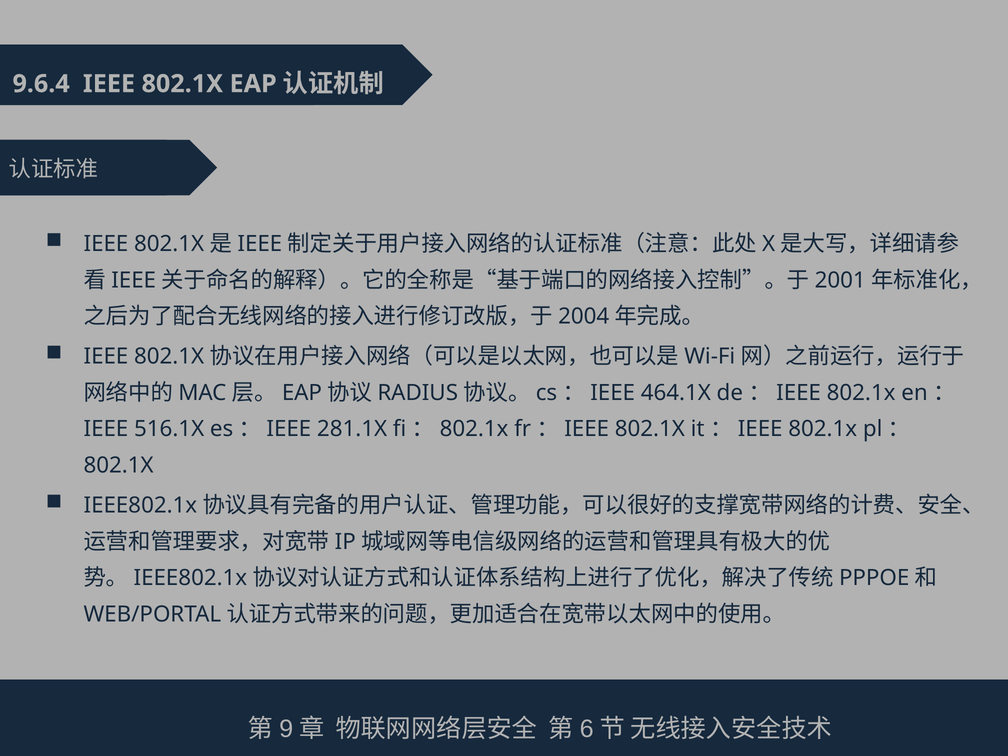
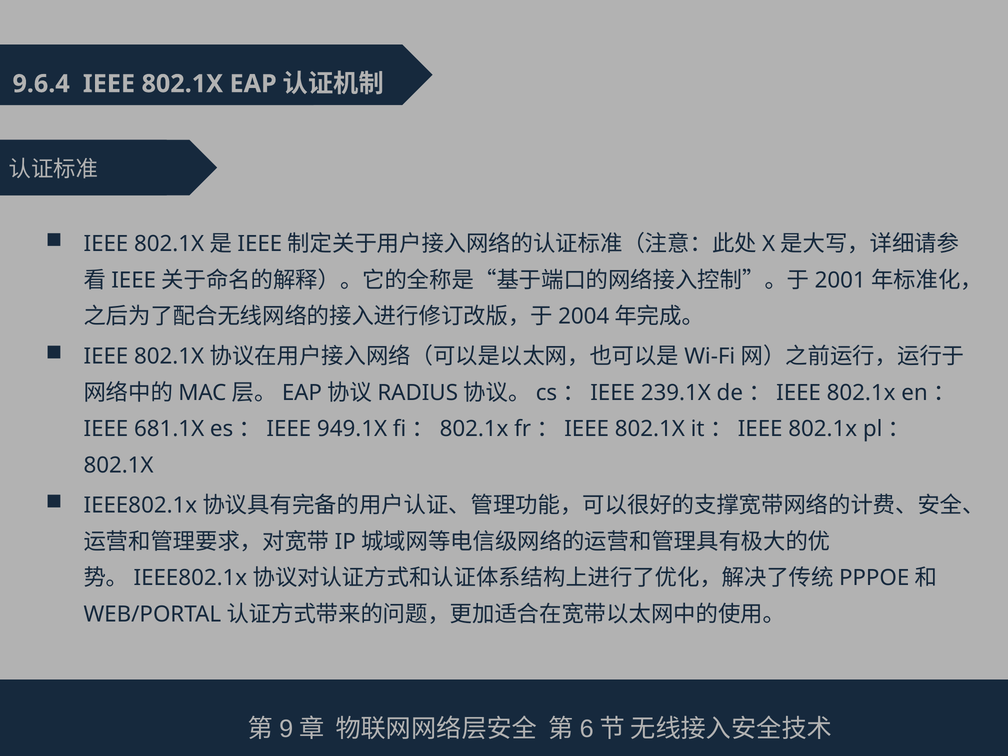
464.1X: 464.1X -> 239.1X (676, 393)
516.1X: 516.1X -> 681.1X (169, 429)
281.1X: 281.1X -> 949.1X (352, 429)
